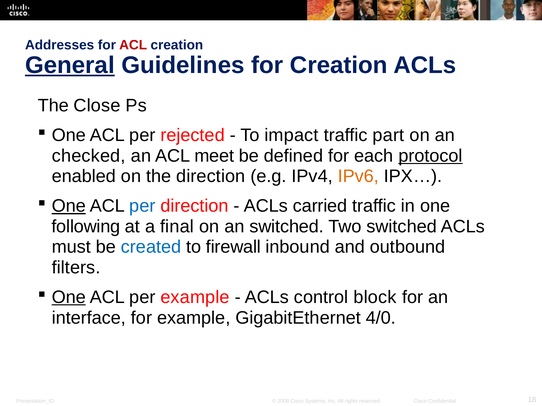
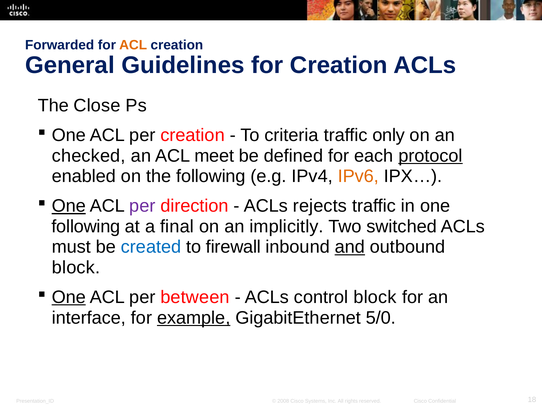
Addresses: Addresses -> Forwarded (60, 45)
ACL colour: red -> orange (133, 45)
General underline: present -> none (70, 65)
per rejected: rejected -> creation (193, 135)
impact: impact -> criteria (292, 135)
part: part -> only (389, 135)
the direction: direction -> following (211, 177)
per colour: blue -> purple (142, 206)
carried: carried -> rejects (320, 206)
an switched: switched -> implicitly (287, 227)
and underline: none -> present (350, 247)
filters: filters -> block (76, 268)
per example: example -> between (195, 298)
example underline: none -> present (194, 318)
4/0: 4/0 -> 5/0 (381, 318)
